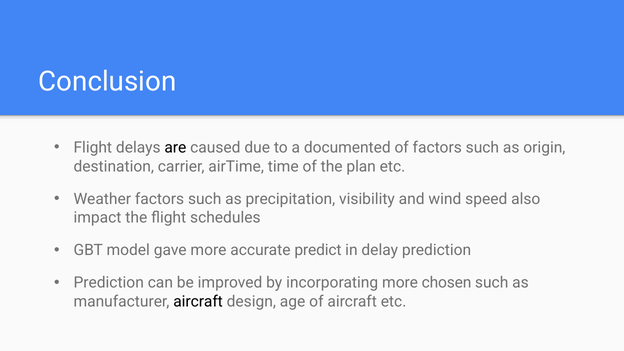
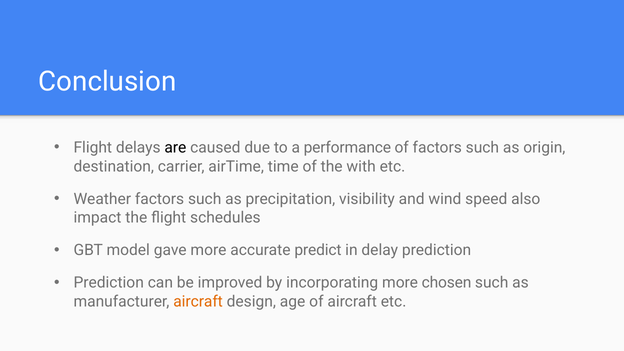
documented: documented -> performance (347, 148)
plan: plan -> with (361, 166)
aircraft colour: black -> orange (198, 302)
